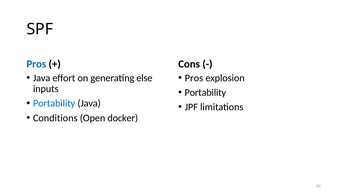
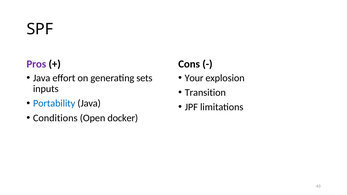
Pros colour: blue -> purple (36, 64)
else: else -> sets (144, 78)
Pros: Pros -> Your (194, 78)
Portability: Portability -> Transition (205, 93)
